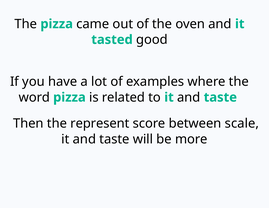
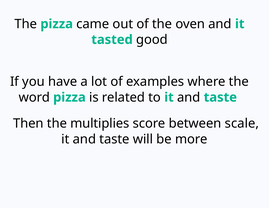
represent: represent -> multiplies (100, 123)
